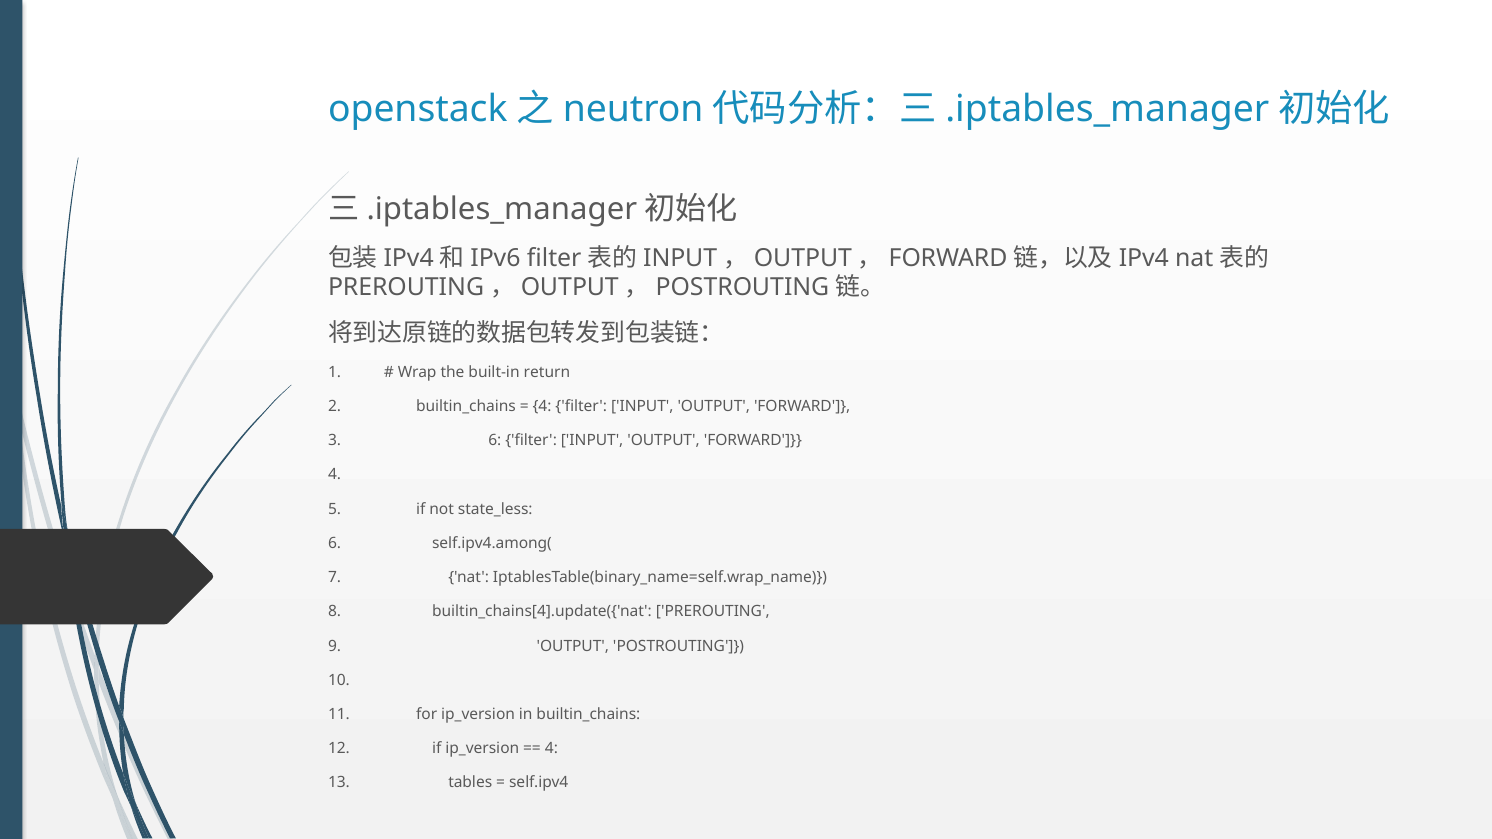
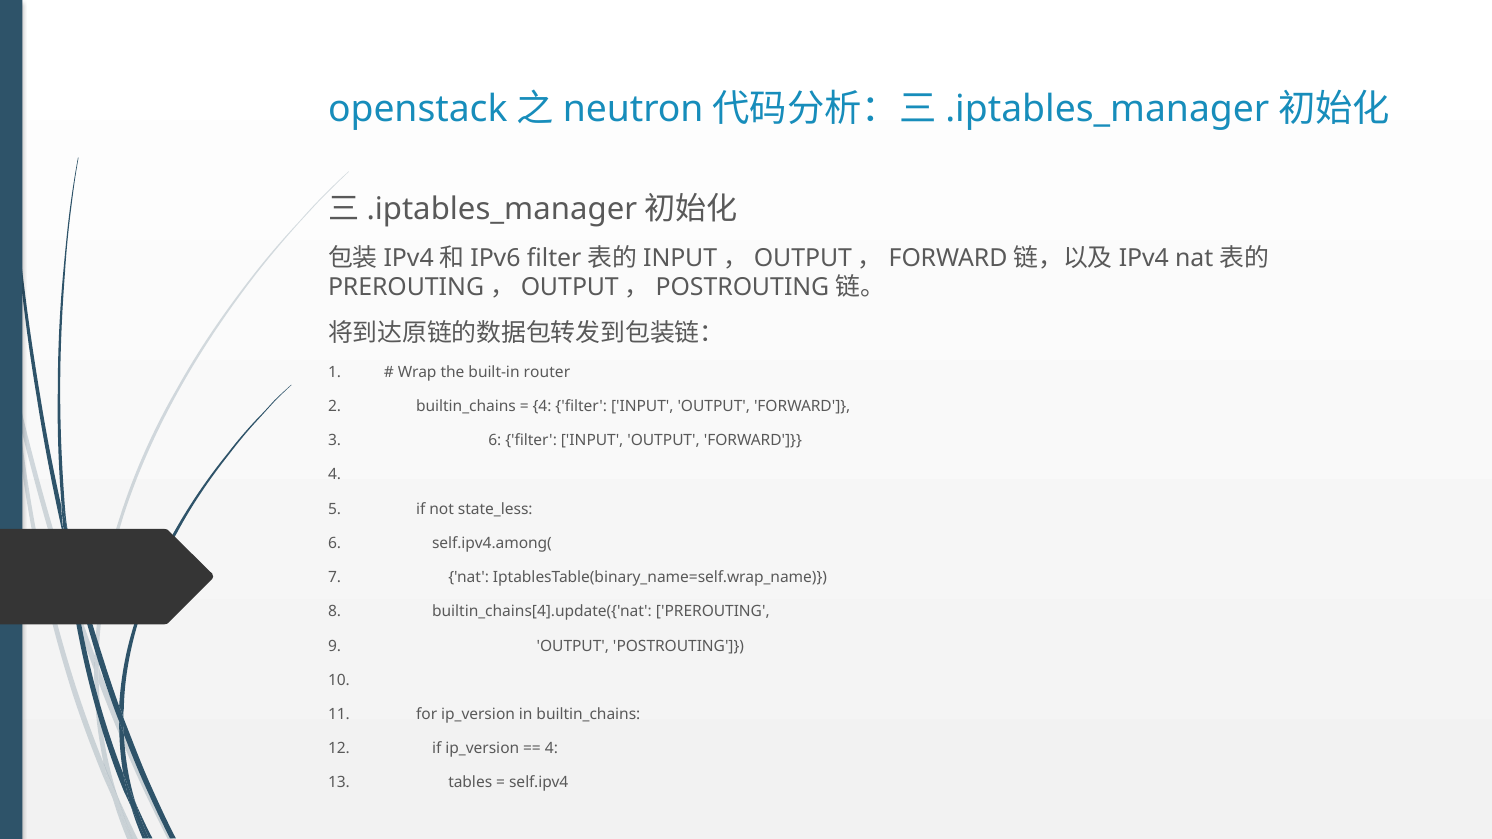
return: return -> router (547, 372)
